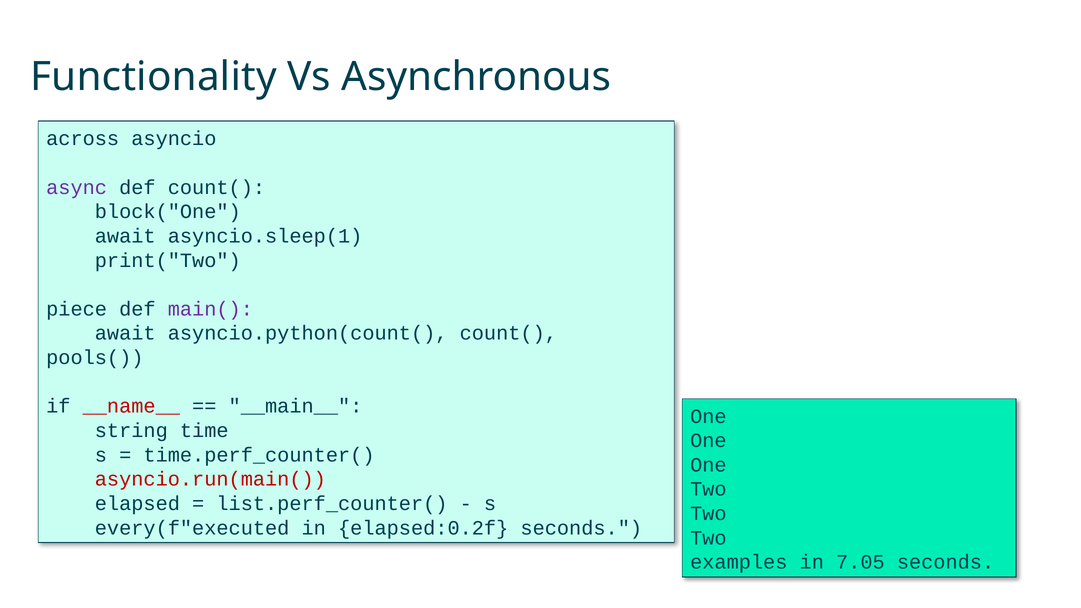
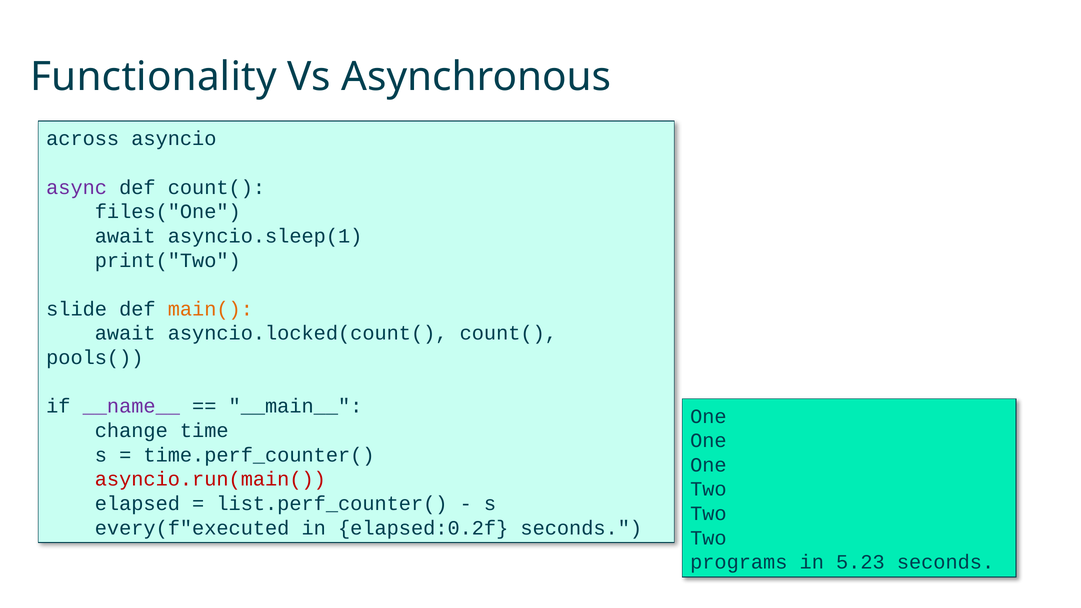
block("One: block("One -> files("One (168, 212)
piece: piece -> slide (77, 309)
main( colour: purple -> orange (210, 309)
asyncio.python(count(: asyncio.python(count( -> asyncio.locked(count( (308, 333)
__name__ colour: red -> purple (131, 406)
string: string -> change (131, 431)
examples: examples -> programs (739, 562)
7.05: 7.05 -> 5.23 (860, 562)
